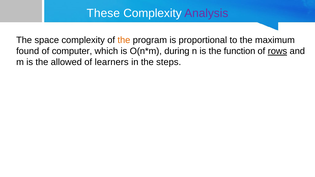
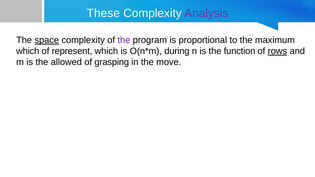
space underline: none -> present (47, 40)
the colour: orange -> purple (124, 40)
found: found -> which (28, 51)
computer: computer -> represent (72, 51)
learners: learners -> grasping (112, 62)
steps: steps -> move (169, 62)
